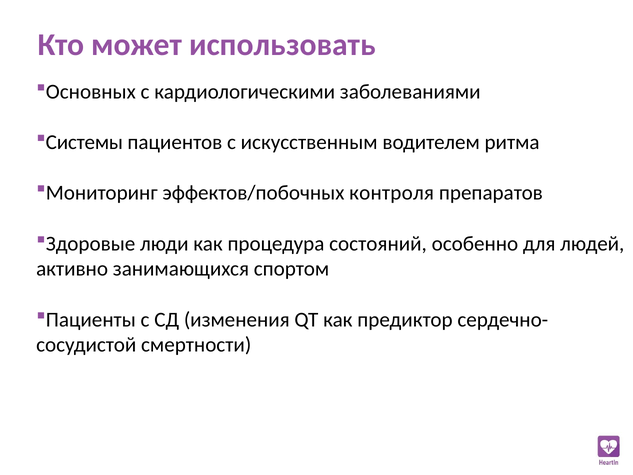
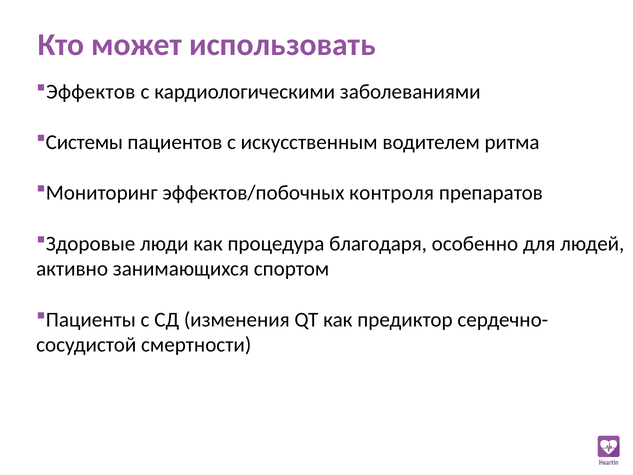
Основных: Основных -> Эффектов (91, 91)
состояний: состояний -> благодаря (378, 243)
